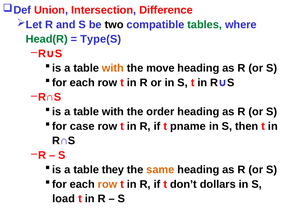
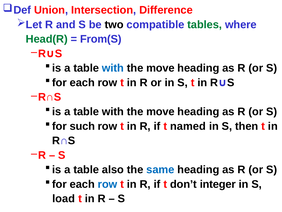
Type(S: Type(S -> From(S (101, 39)
with colour: orange -> blue (113, 68)
order: order -> move (160, 111)
case: case -> such (82, 126)
pname: pname -> named (188, 126)
they: they -> also (113, 169)
same colour: orange -> blue (160, 169)
row colour: orange -> blue (107, 184)
dollars: dollars -> integer (218, 184)
